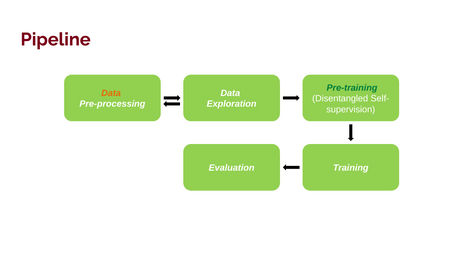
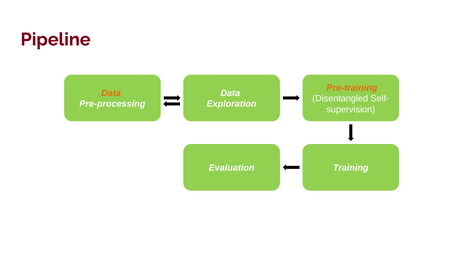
Pre-training colour: green -> orange (352, 88)
